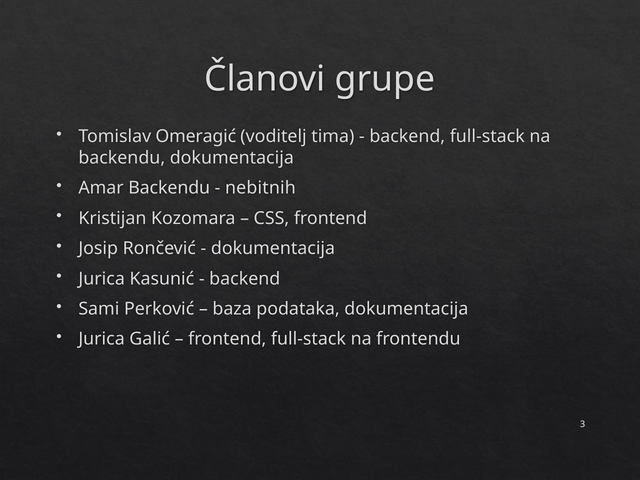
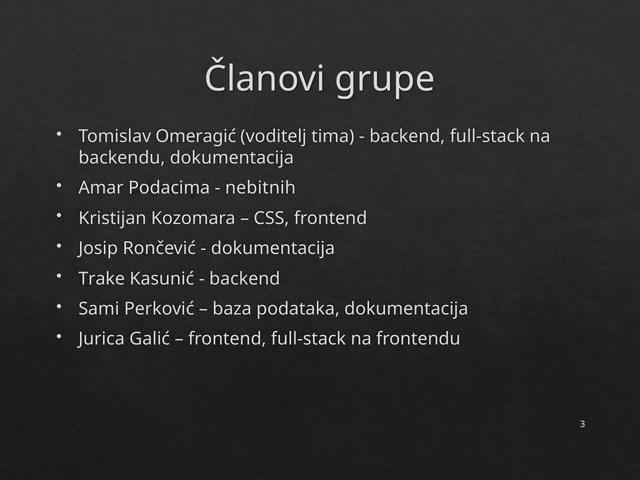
Amar Backendu: Backendu -> Podacima (169, 188)
Jurica: Jurica -> Trake (102, 279)
